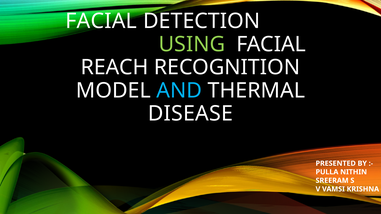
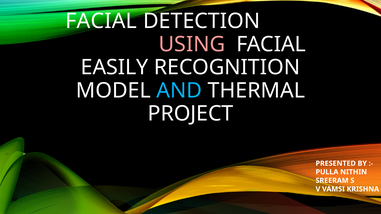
USING colour: light green -> pink (192, 44)
REACH: REACH -> EASILY (115, 67)
DISEASE: DISEASE -> PROJECT (191, 114)
